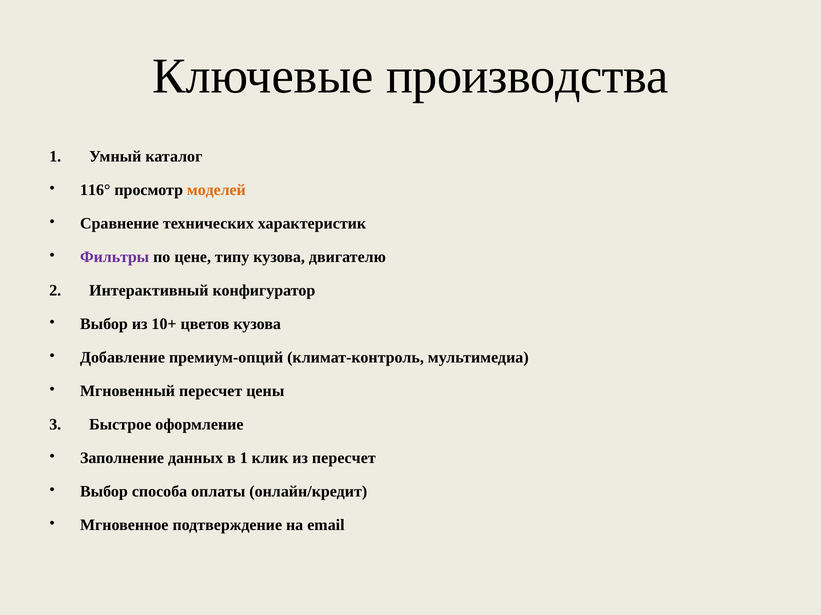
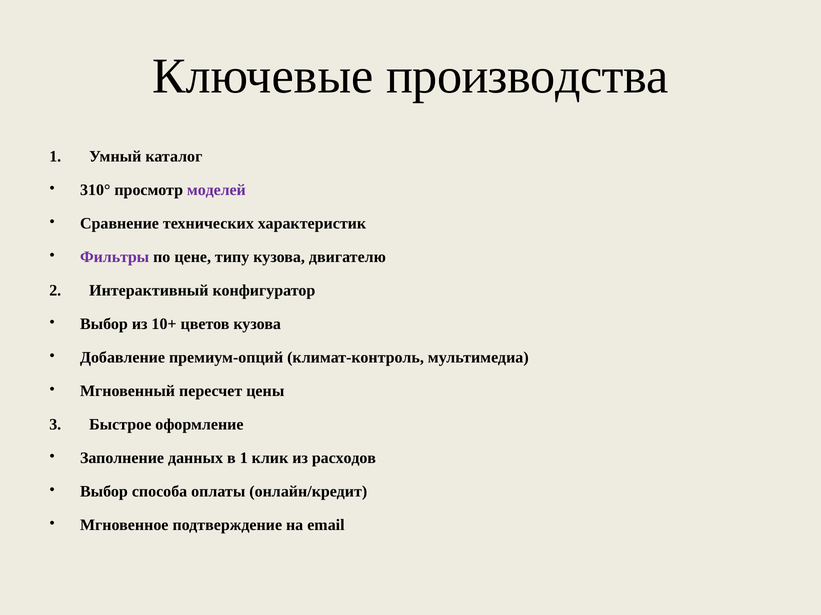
116°: 116° -> 310° (95, 190)
моделей colour: orange -> purple (216, 190)
из пересчет: пересчет -> расходов (344, 458)
